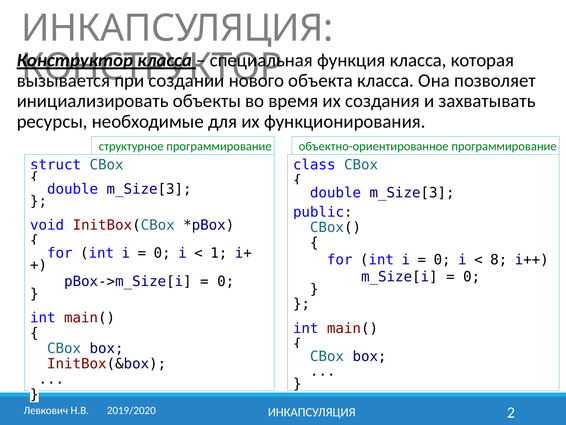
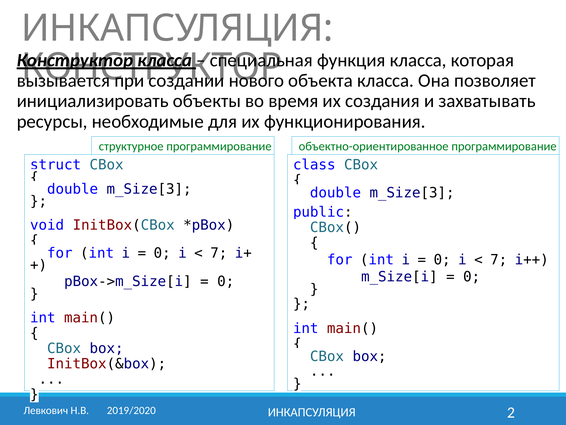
1: 1 -> 7 (219, 253)
8: 8 -> 7 (499, 260)
